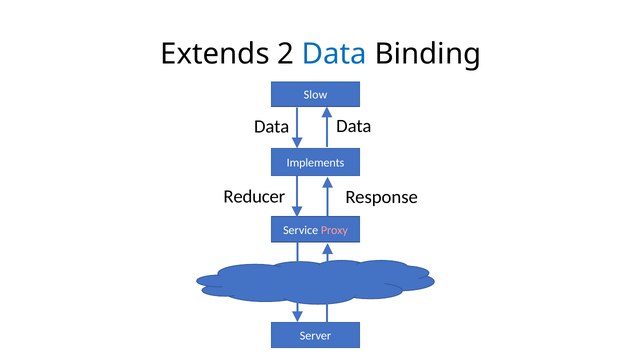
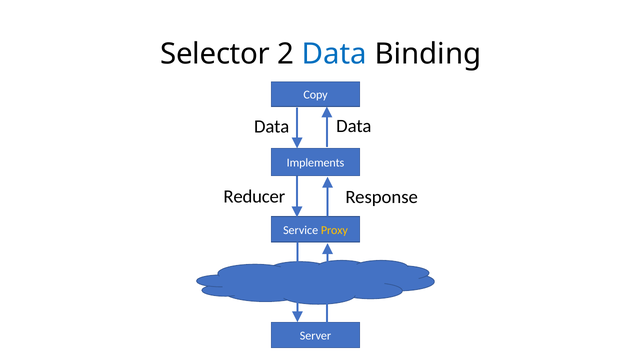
Extends: Extends -> Selector (215, 54)
Slow: Slow -> Copy (316, 95)
Proxy colour: pink -> yellow (334, 230)
